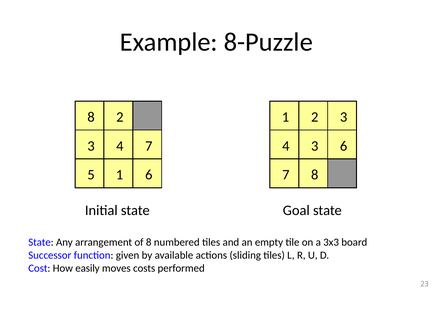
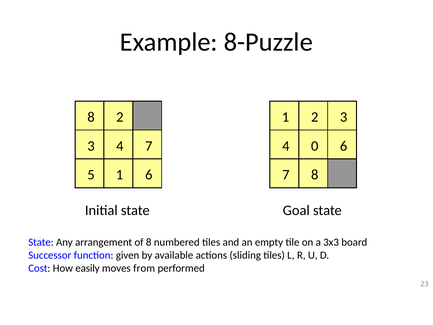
4 3: 3 -> 0 (315, 146)
costs: costs -> from (144, 268)
